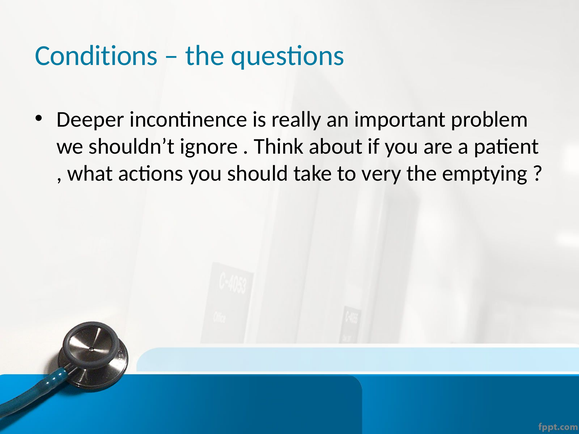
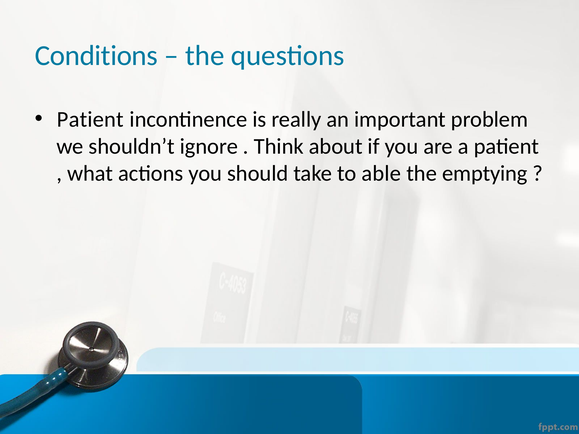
Deeper: Deeper -> Patient (90, 119)
very: very -> able (381, 173)
